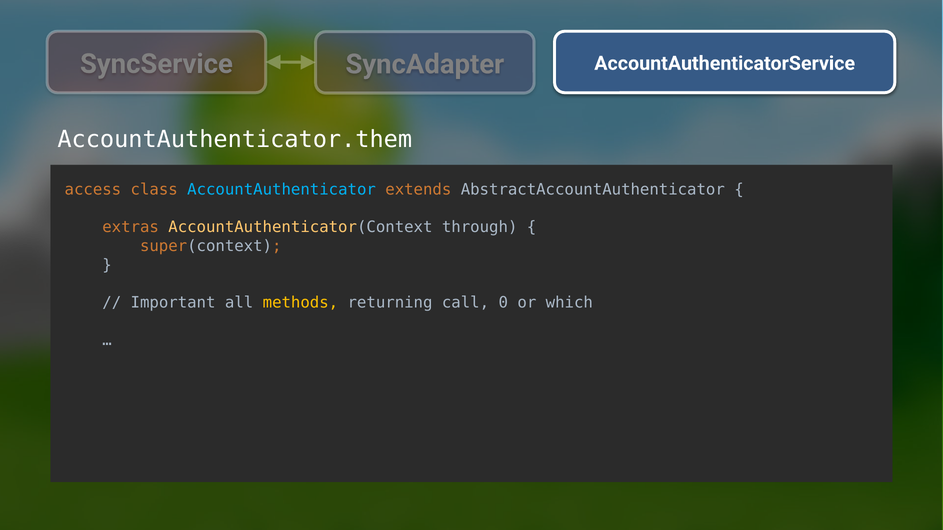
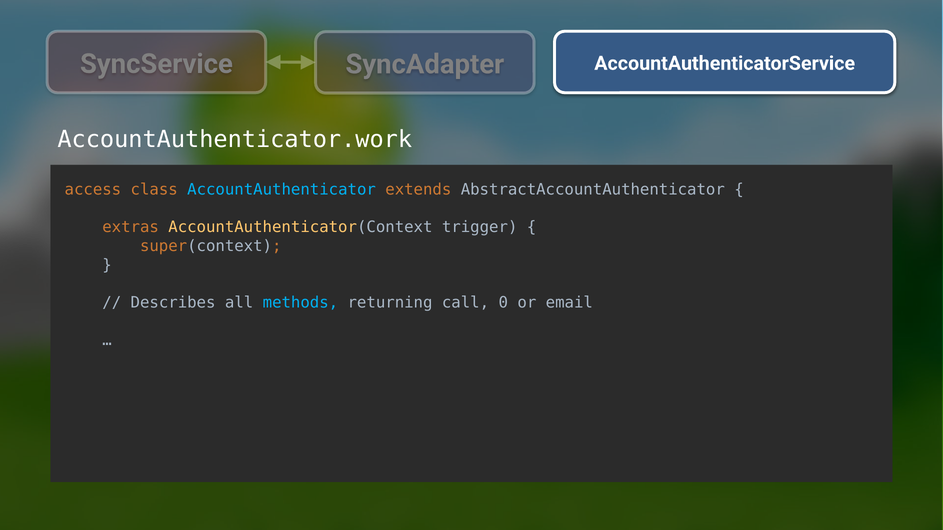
AccountAuthenticator.them: AccountAuthenticator.them -> AccountAuthenticator.work (235, 140)
through: through -> trigger (480, 227)
Important: Important -> Describes (173, 303)
methods colour: yellow -> light blue (300, 303)
which: which -> email (569, 303)
